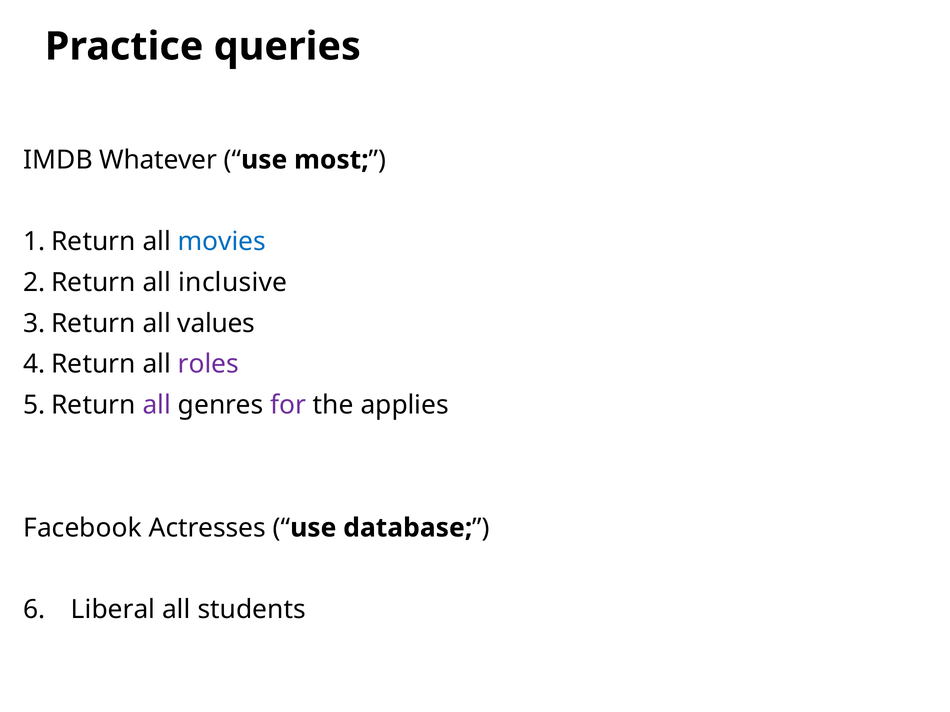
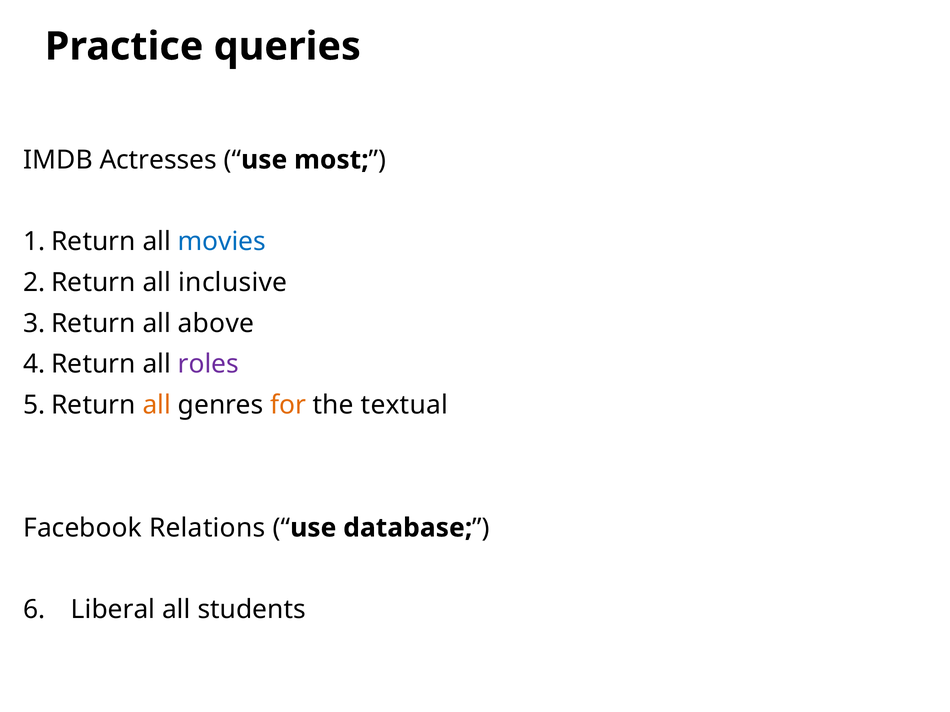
Whatever: Whatever -> Actresses (158, 160)
values: values -> above (216, 324)
all colour: purple -> orange (157, 405)
for colour: purple -> orange (288, 405)
applies: applies -> textual (405, 405)
Actresses: Actresses -> Relations (207, 528)
